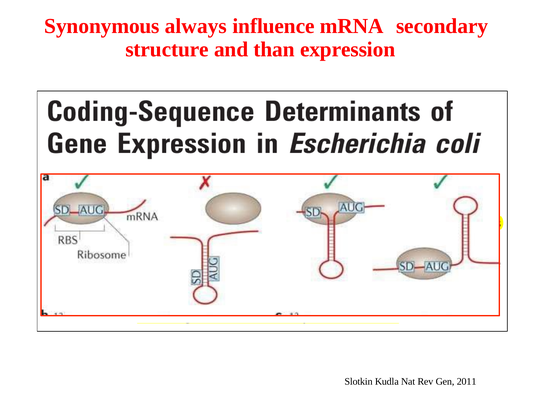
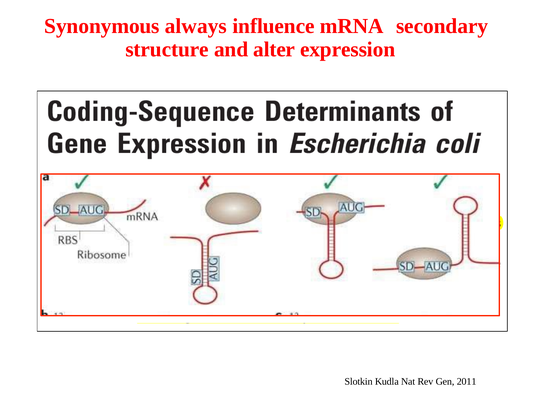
than: than -> alter (274, 50)
